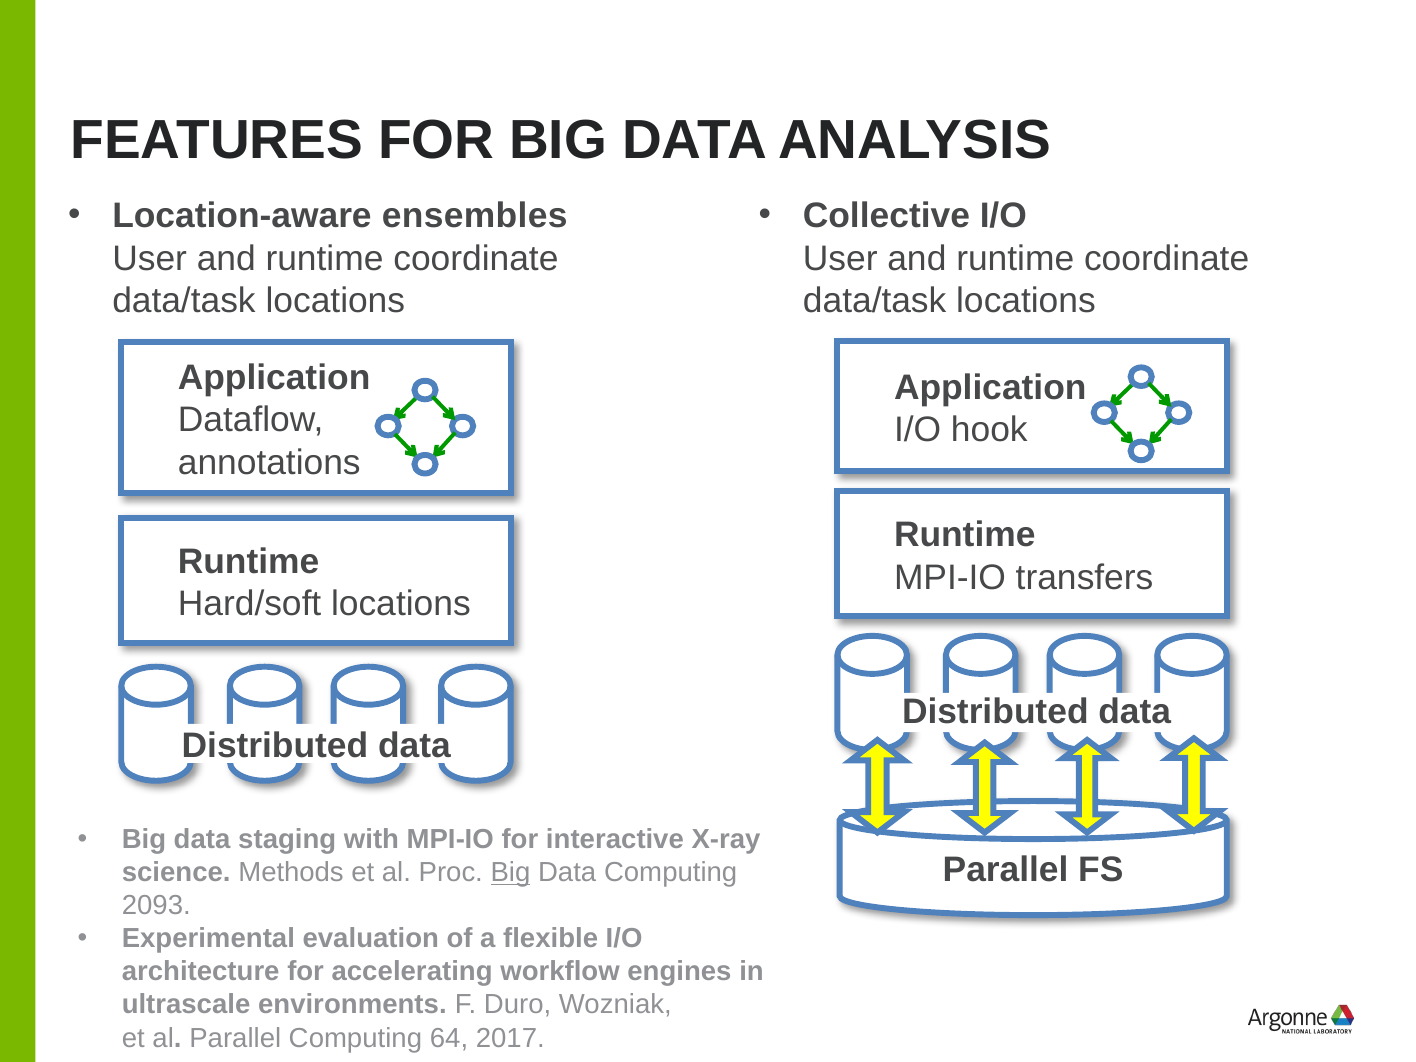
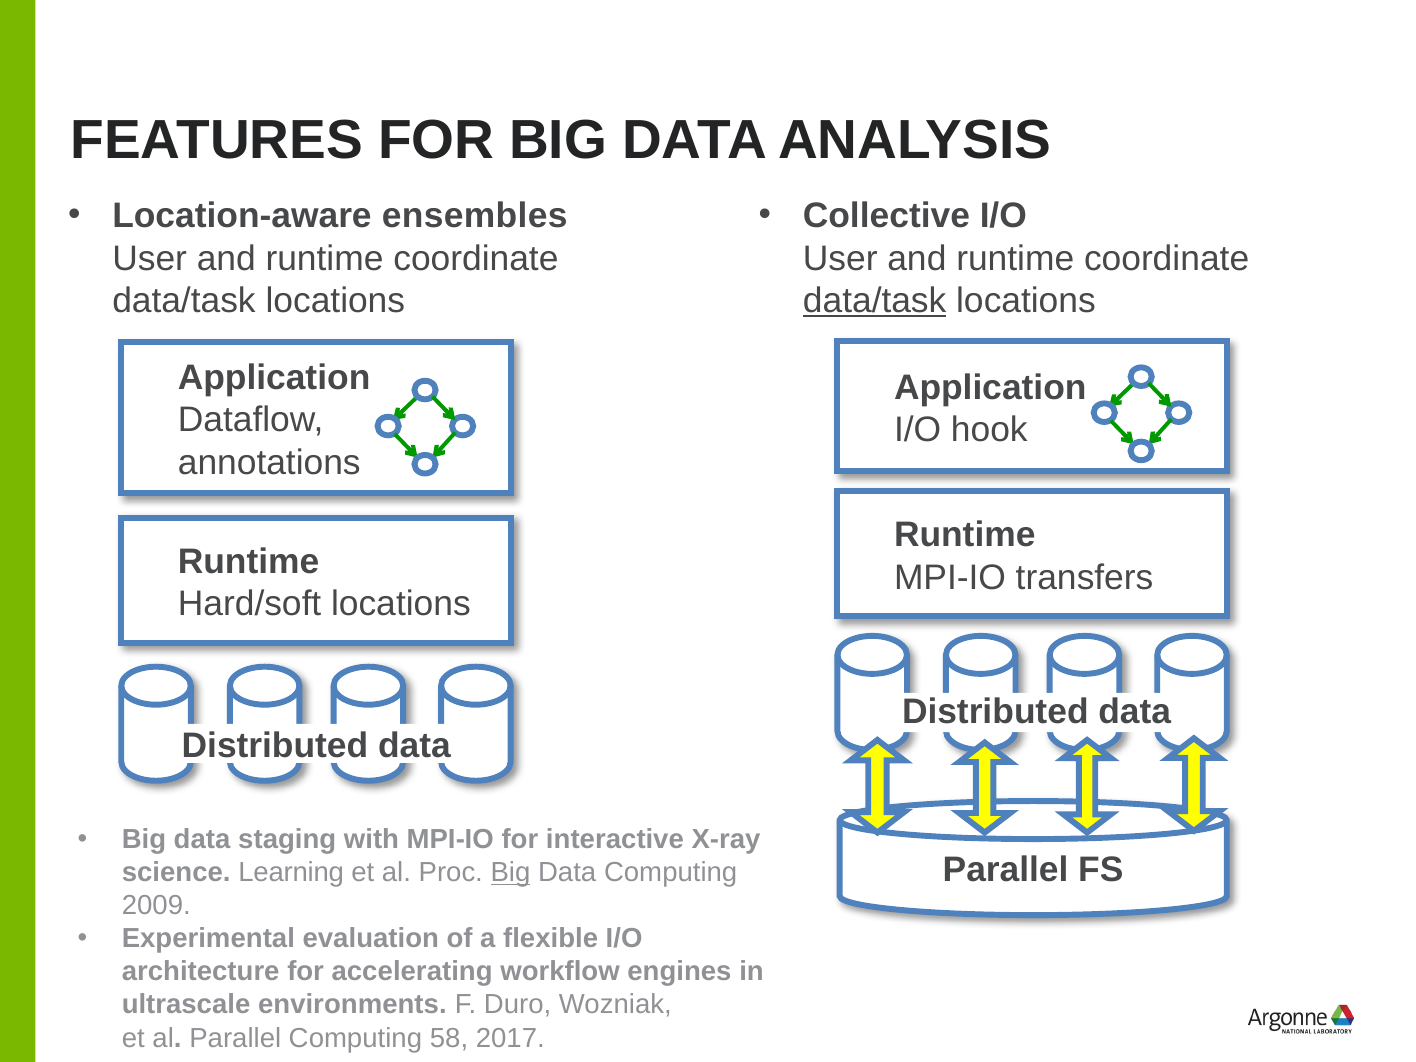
data/task underline: none -> present (875, 301)
Methods: Methods -> Learning (291, 873)
2093: 2093 -> 2009 (156, 906)
64: 64 -> 58 (449, 1038)
